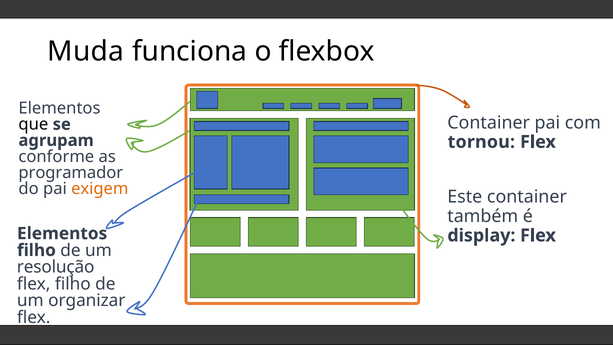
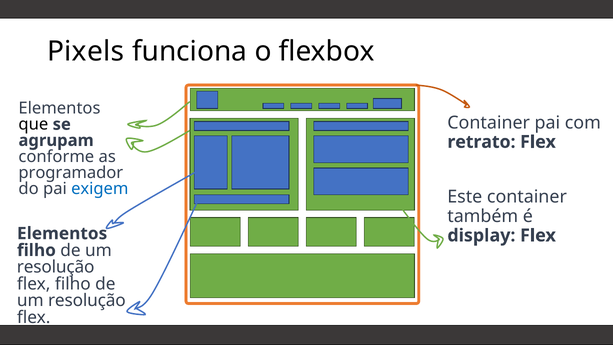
Muda: Muda -> Pixels (86, 51)
tornou: tornou -> retrato (481, 142)
exigem colour: orange -> blue (100, 189)
organizar: organizar -> resolução (87, 301)
